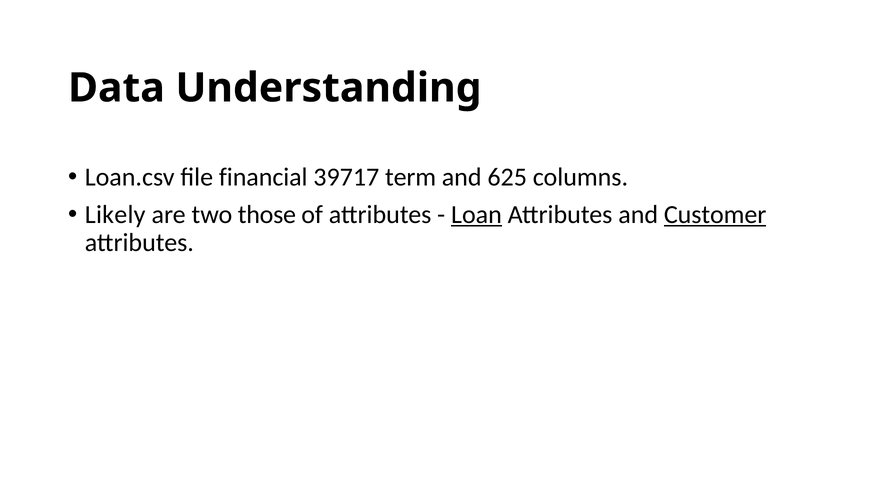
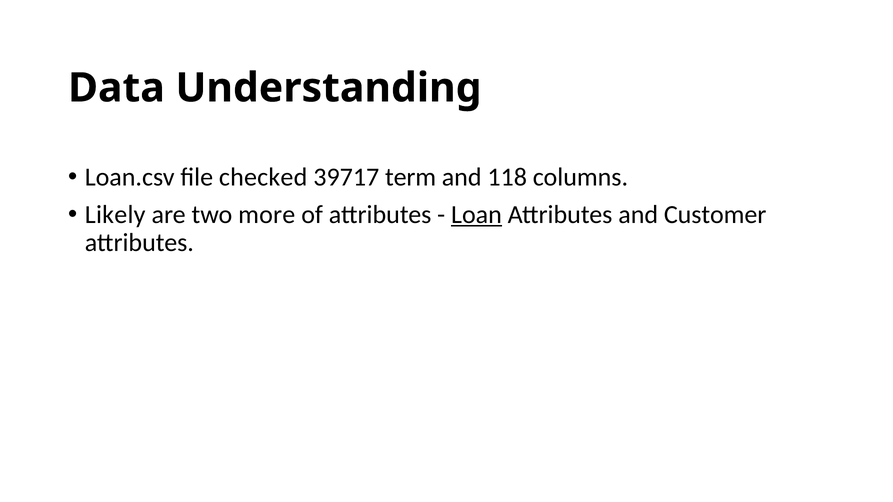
financial: financial -> checked (263, 177)
625: 625 -> 118 (507, 177)
those: those -> more (267, 215)
Customer underline: present -> none (715, 215)
